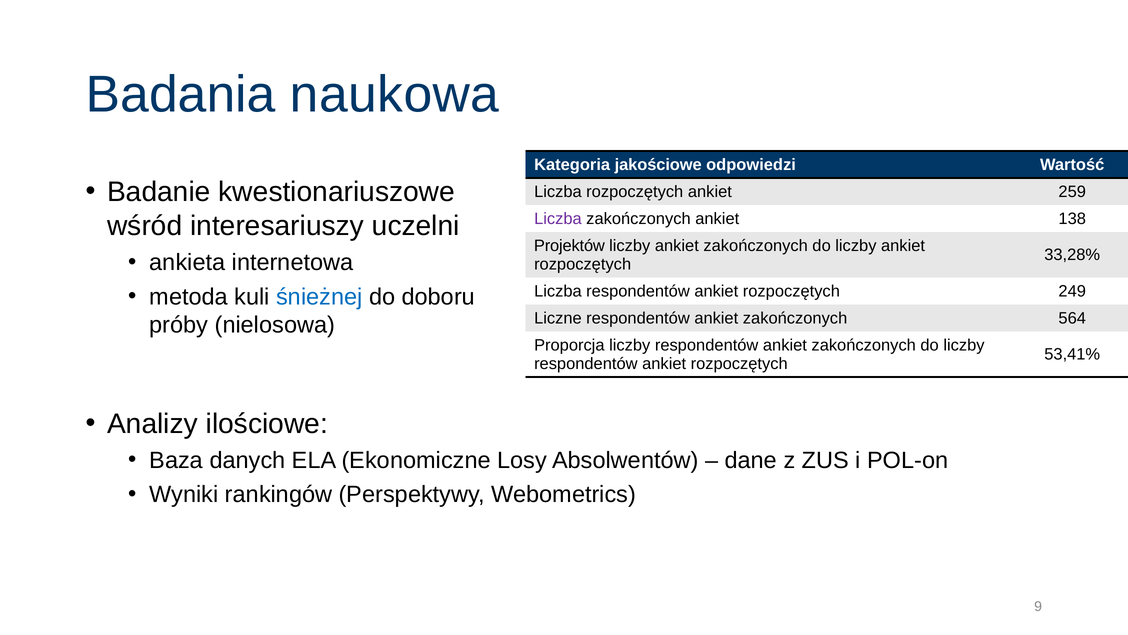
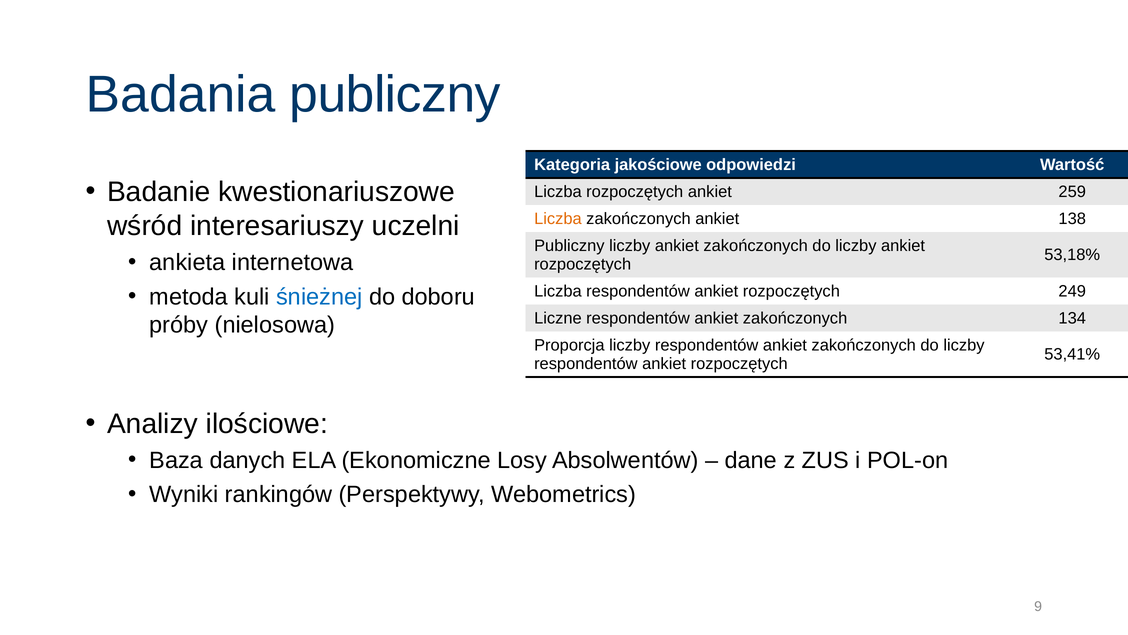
Badania naukowa: naukowa -> publiczny (395, 95)
Liczba colour: purple -> orange (558, 219)
Projektów: Projektów -> Publiczny (569, 246)
33,28%: 33,28% -> 53,18% (1072, 255)
564: 564 -> 134 (1072, 318)
